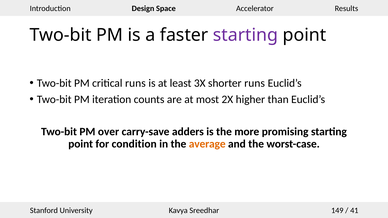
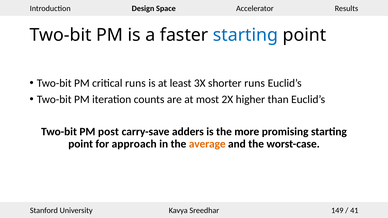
starting colour: purple -> blue (245, 35)
over: over -> post (108, 132)
condition: condition -> approach (134, 144)
